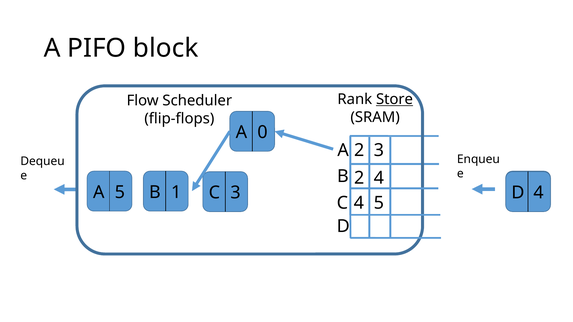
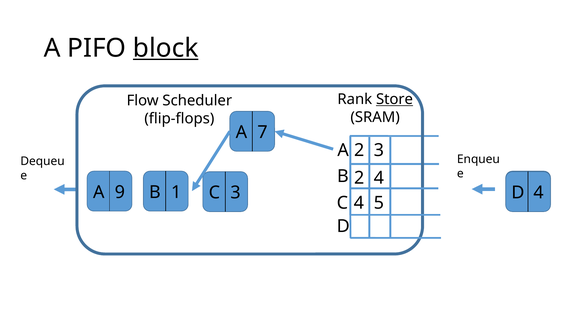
block underline: none -> present (166, 48)
0: 0 -> 7 (263, 132)
A 5: 5 -> 9 (120, 192)
